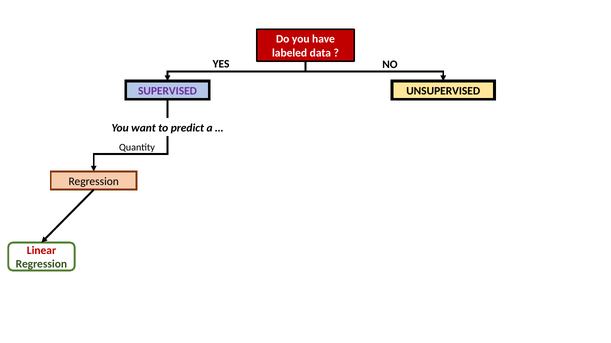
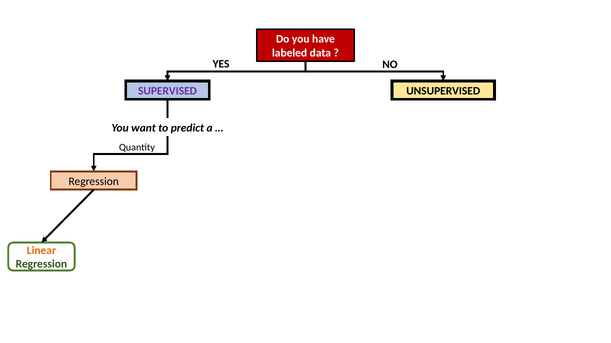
Linear colour: red -> orange (41, 251)
